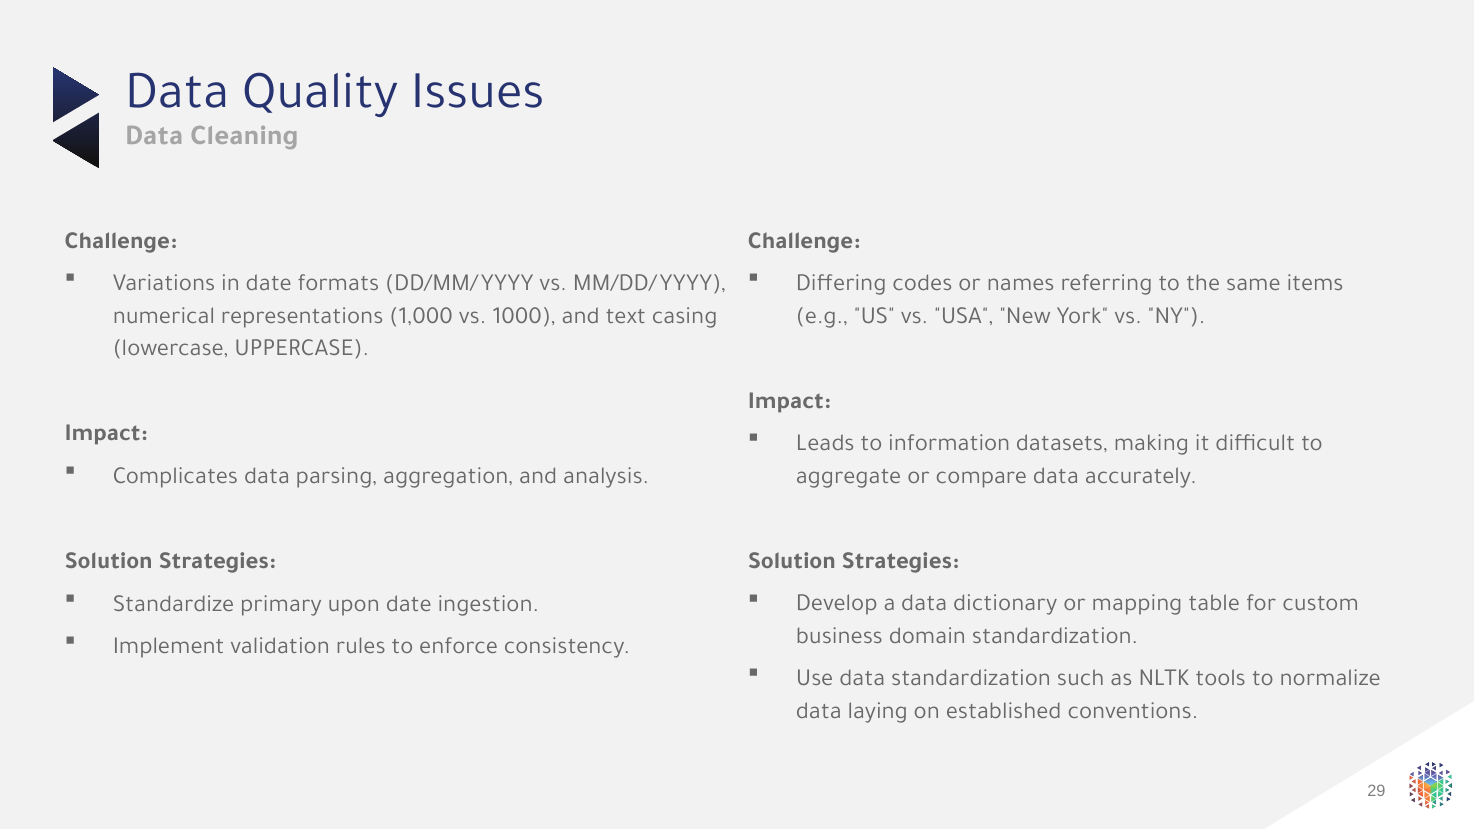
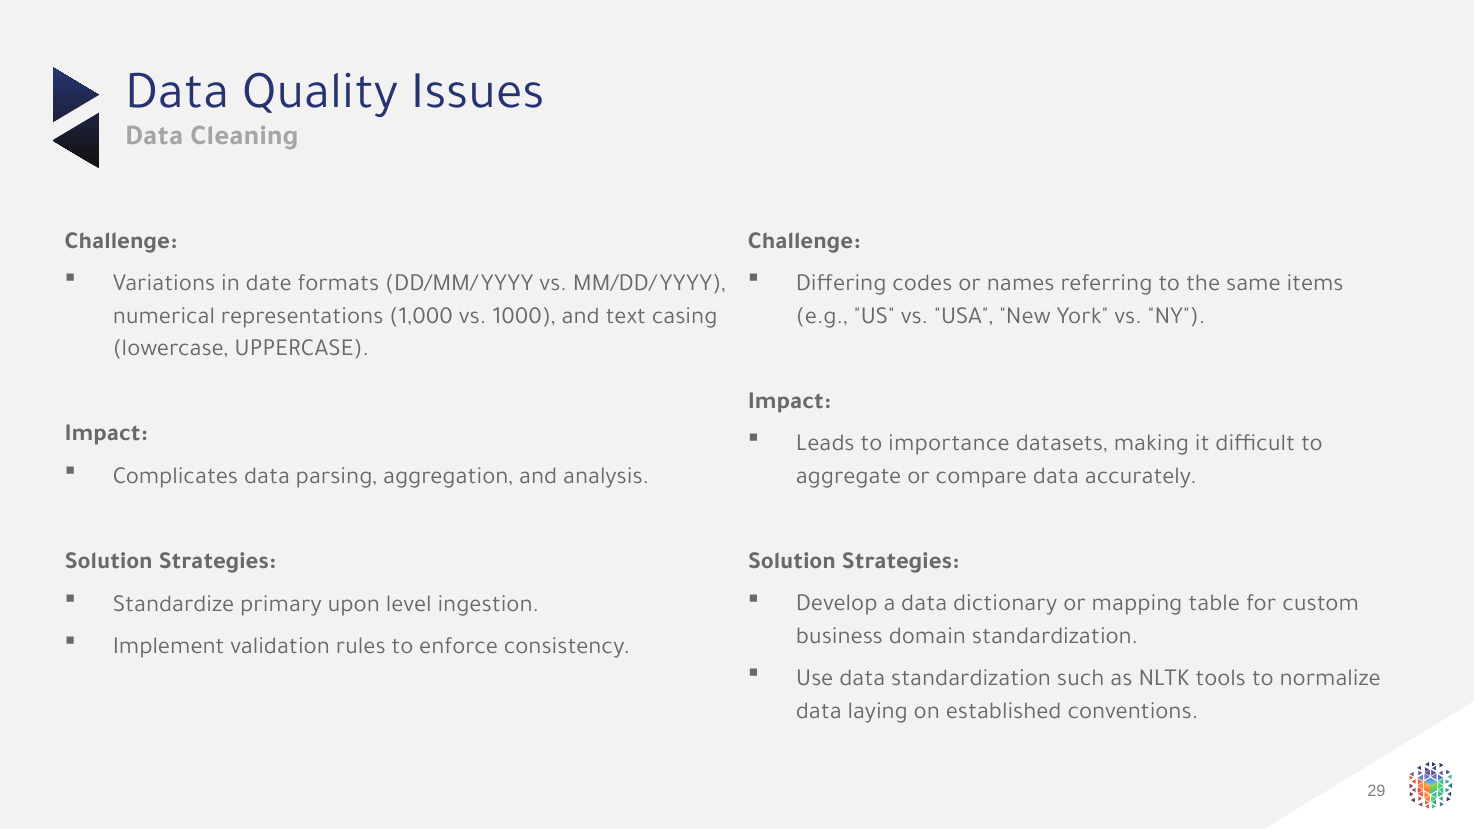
information: information -> importance (949, 443)
upon date: date -> level (409, 603)
